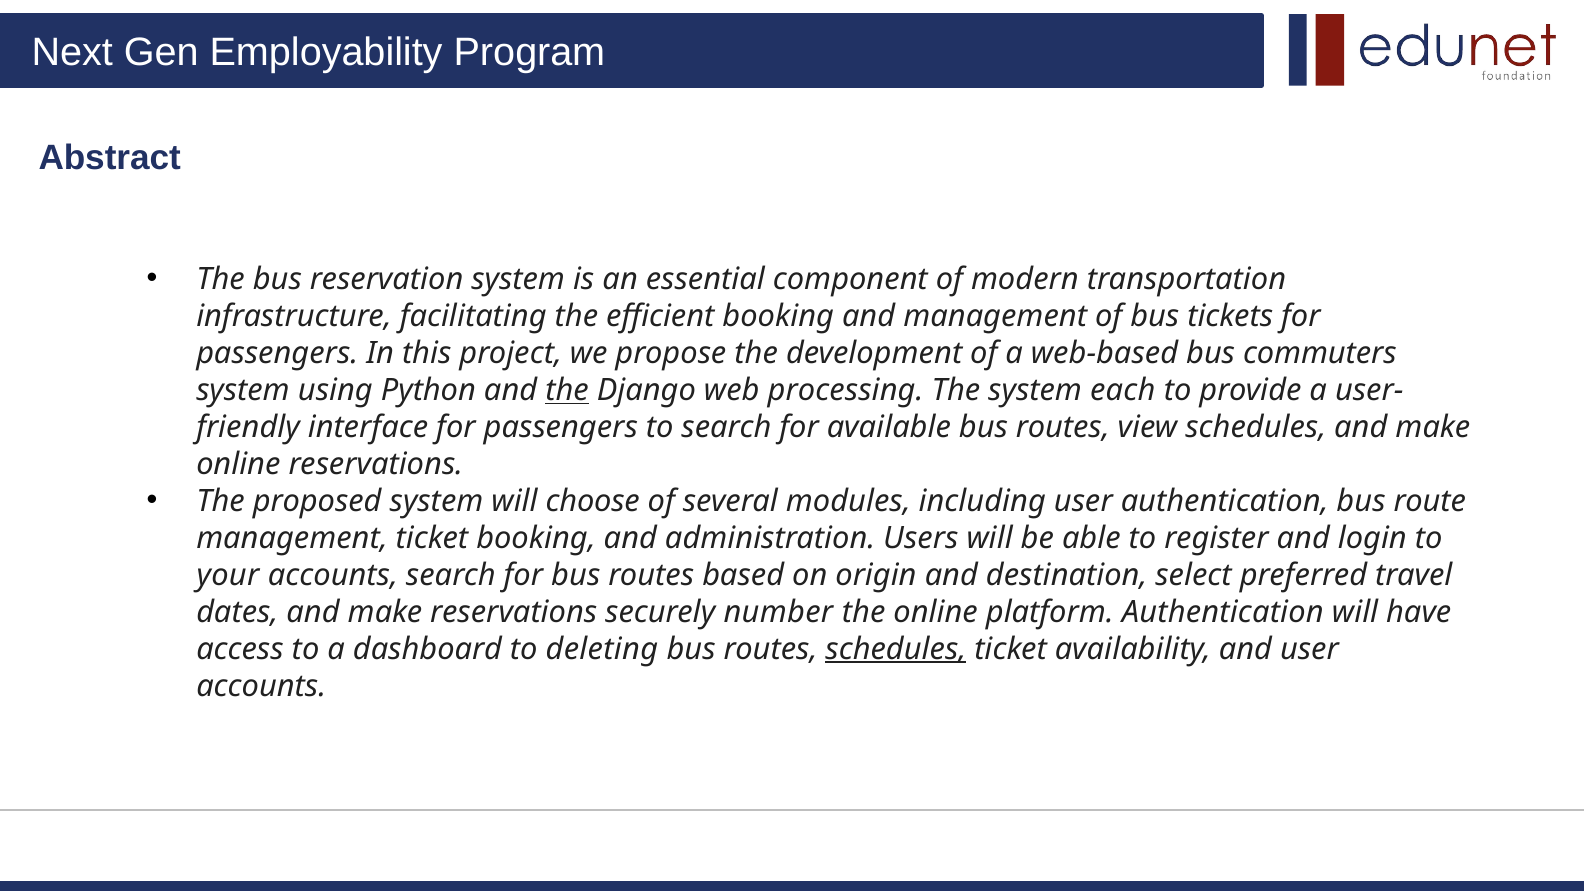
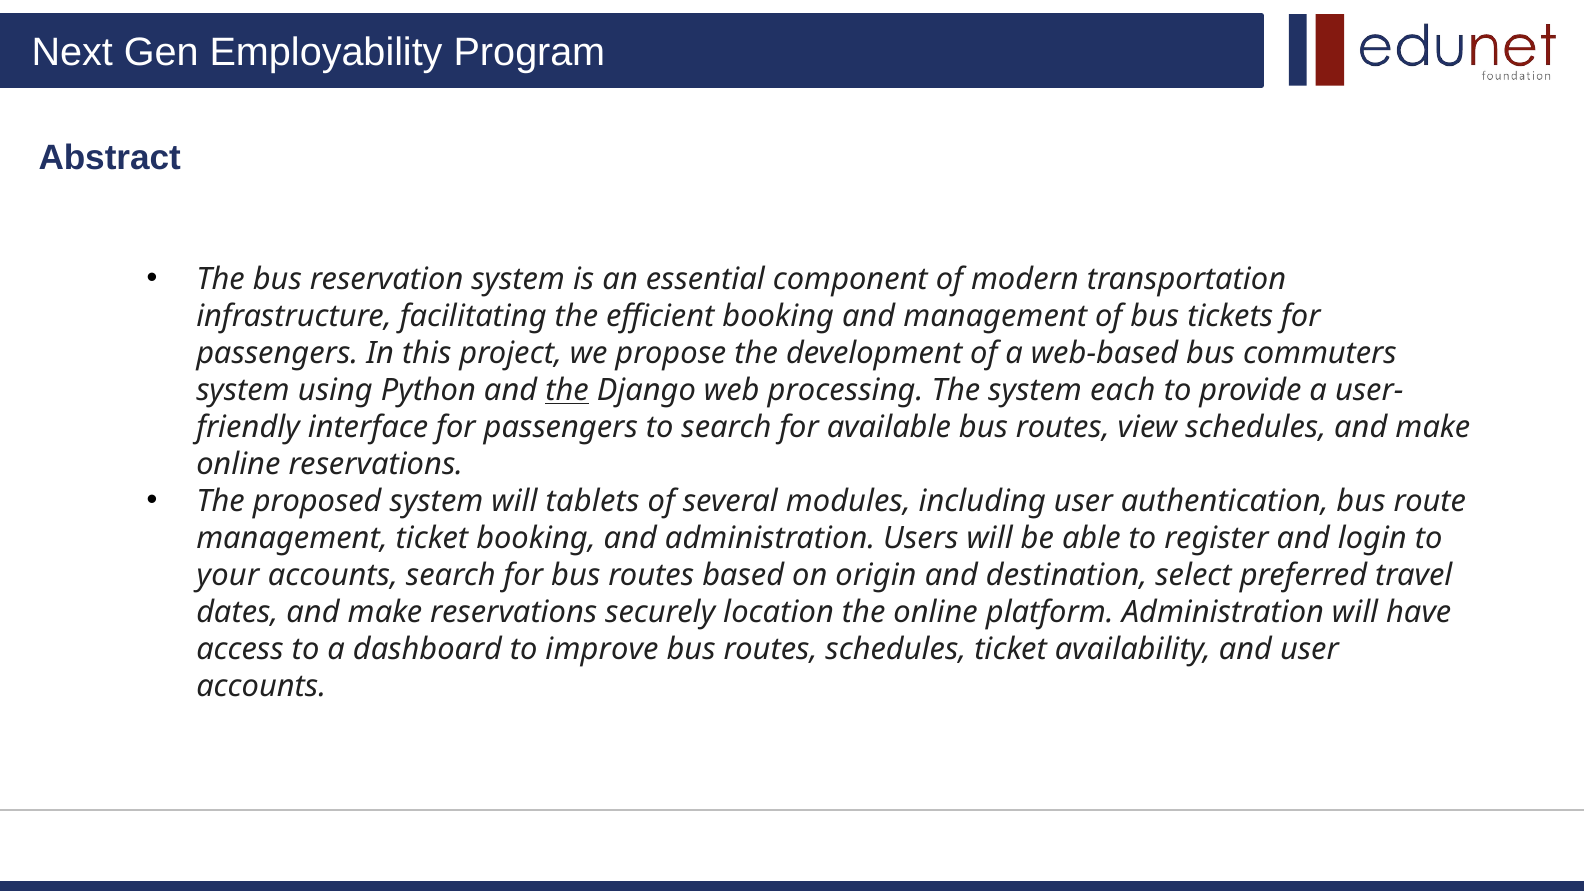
choose: choose -> tablets (593, 501)
number: number -> location (779, 612)
platform Authentication: Authentication -> Administration (1223, 612)
deleting: deleting -> improve (602, 649)
schedules underline: present -> none (896, 649)
